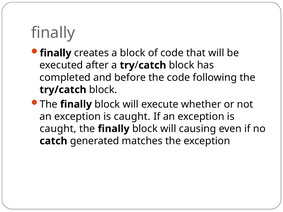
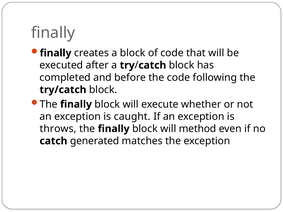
caught: caught -> throws (58, 129)
causing: causing -> method (198, 129)
